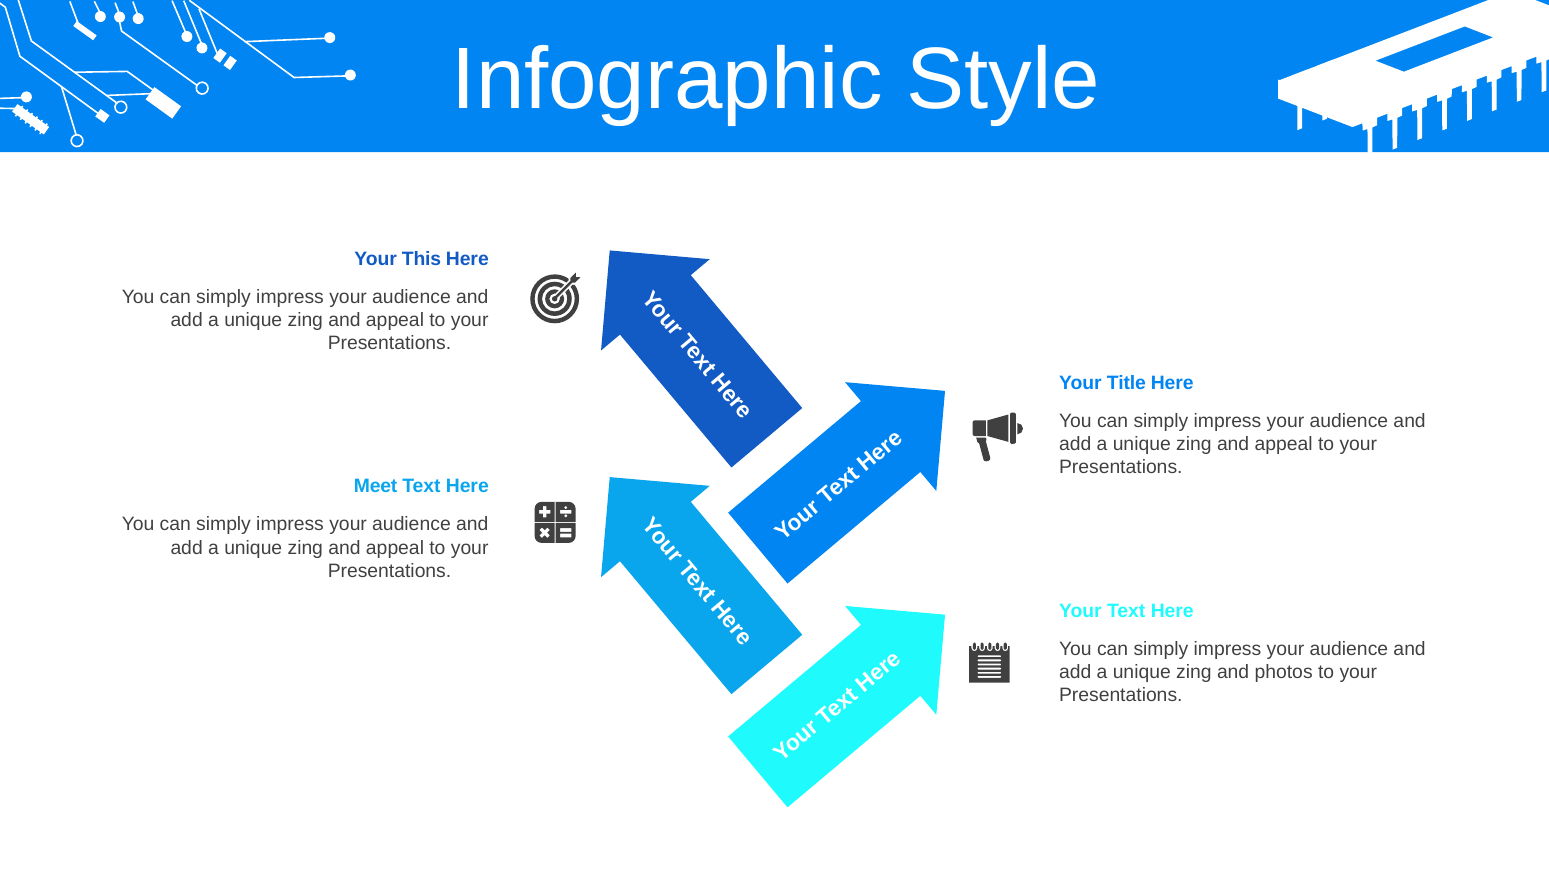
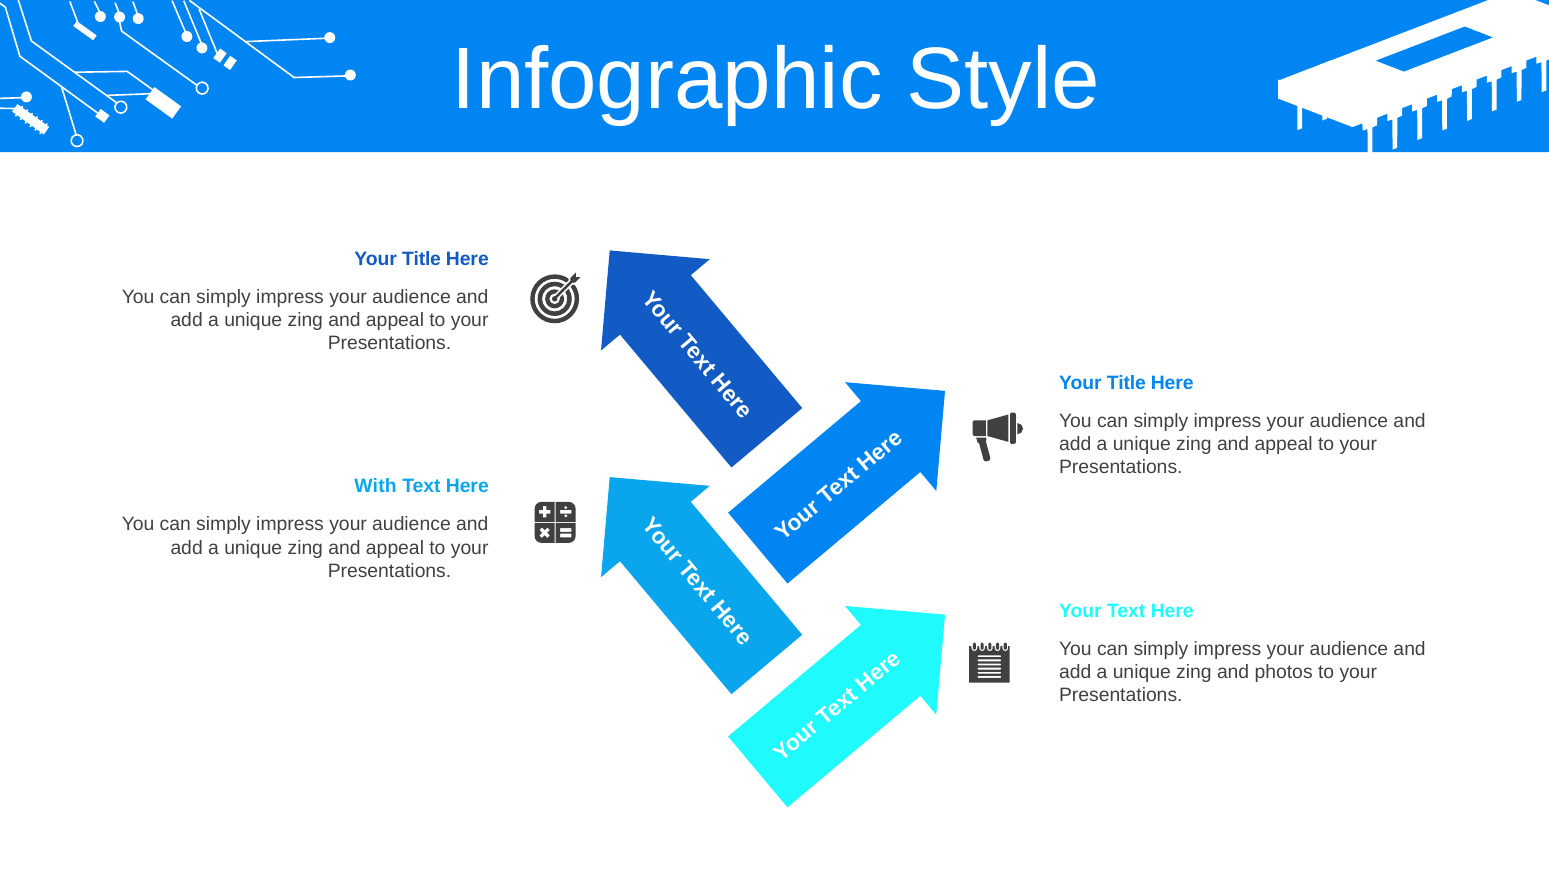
This: This -> Title (422, 258)
Meet: Meet -> With (376, 486)
